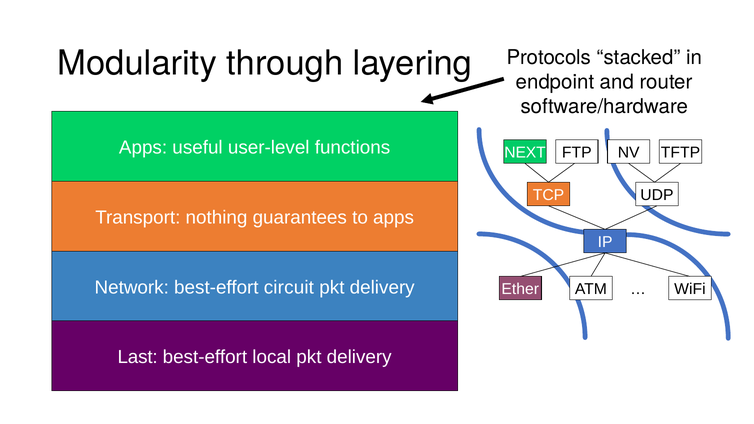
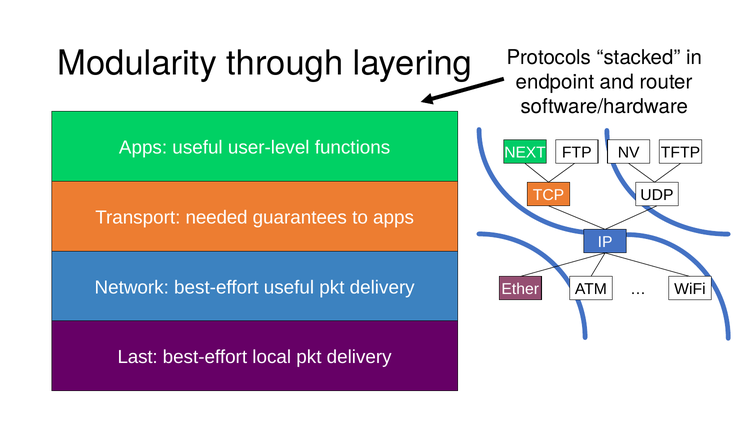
nothing: nothing -> needed (217, 218)
best-effort circuit: circuit -> useful (289, 287)
